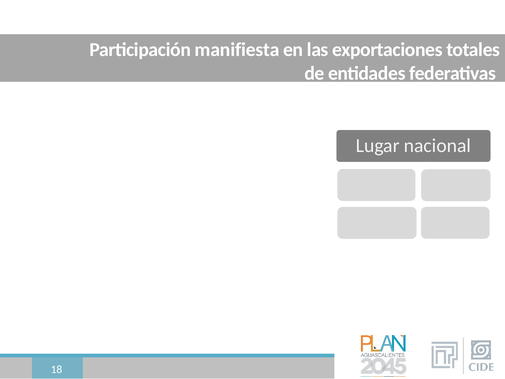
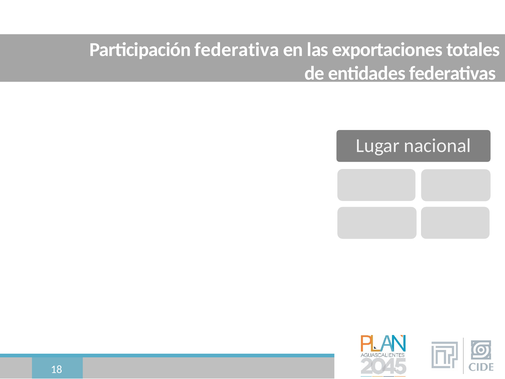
manifiesta: manifiesta -> federativa (237, 50)
